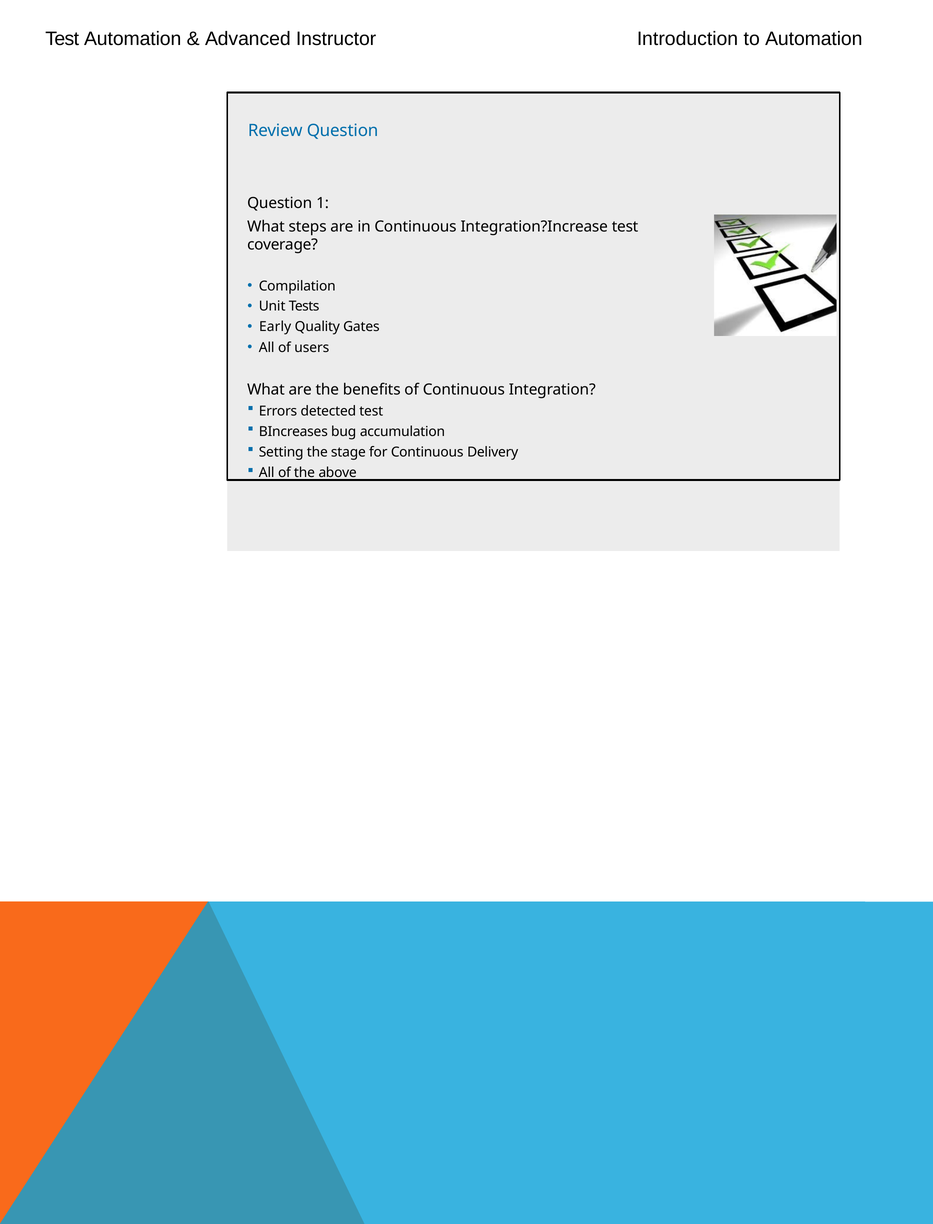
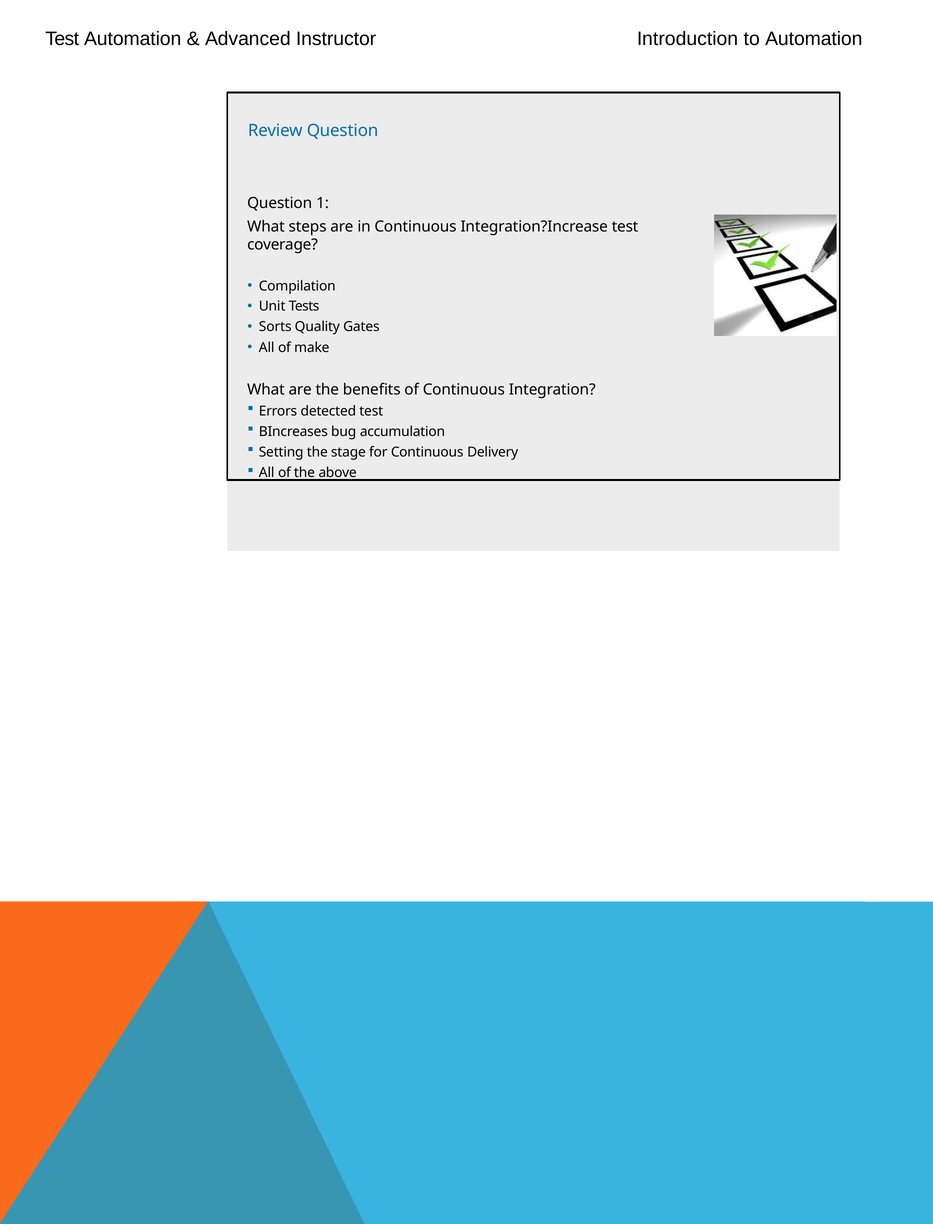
Early: Early -> Sorts (275, 327)
users: users -> make (312, 348)
